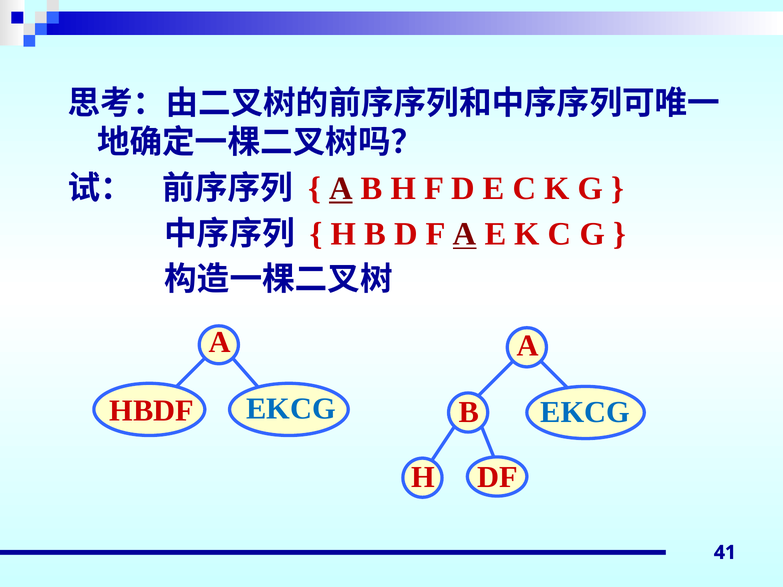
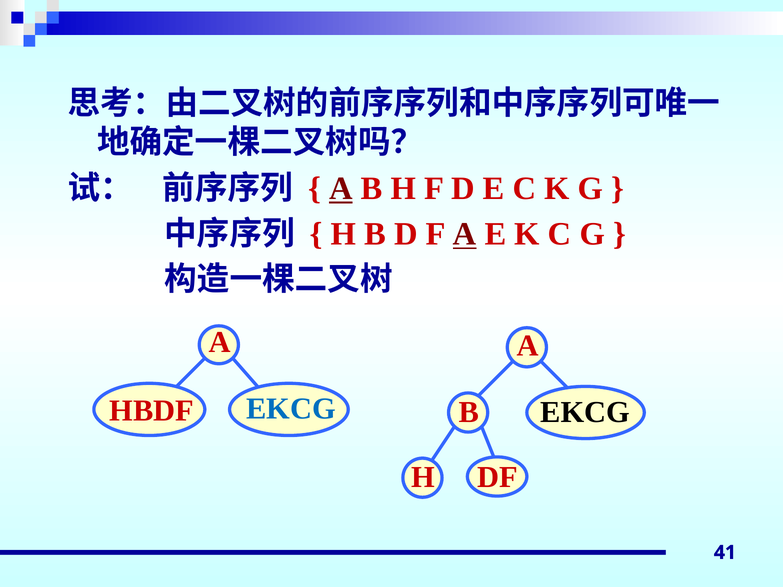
EKCG colour: blue -> black (585, 412)
